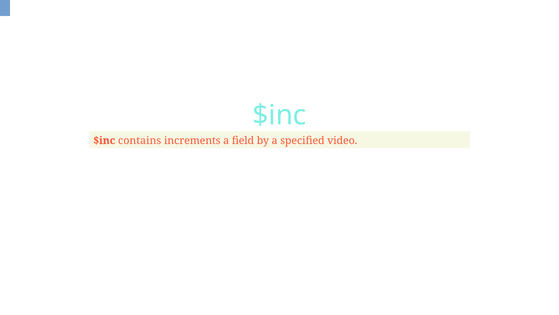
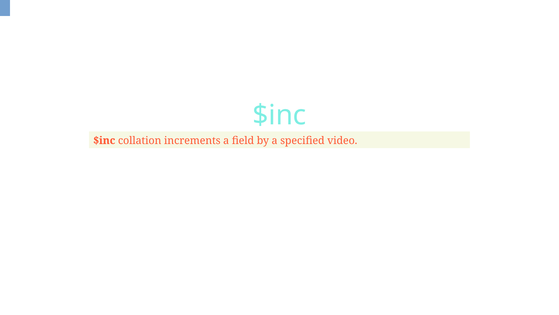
contains: contains -> collation (140, 140)
